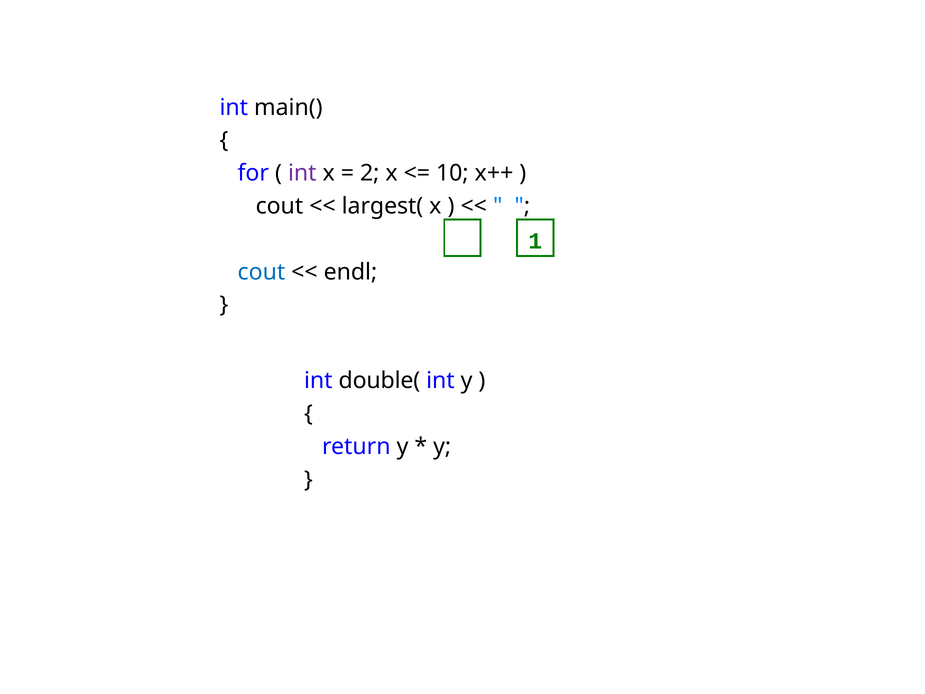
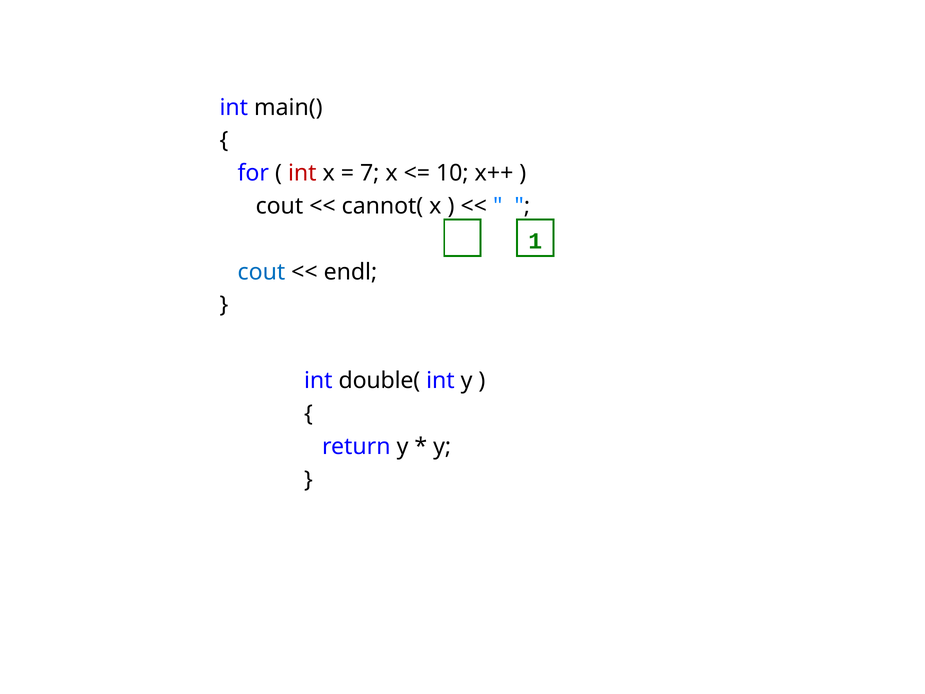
int colour: purple -> red (302, 173)
2: 2 -> 7 (370, 173)
largest(: largest( -> cannot( (383, 206)
